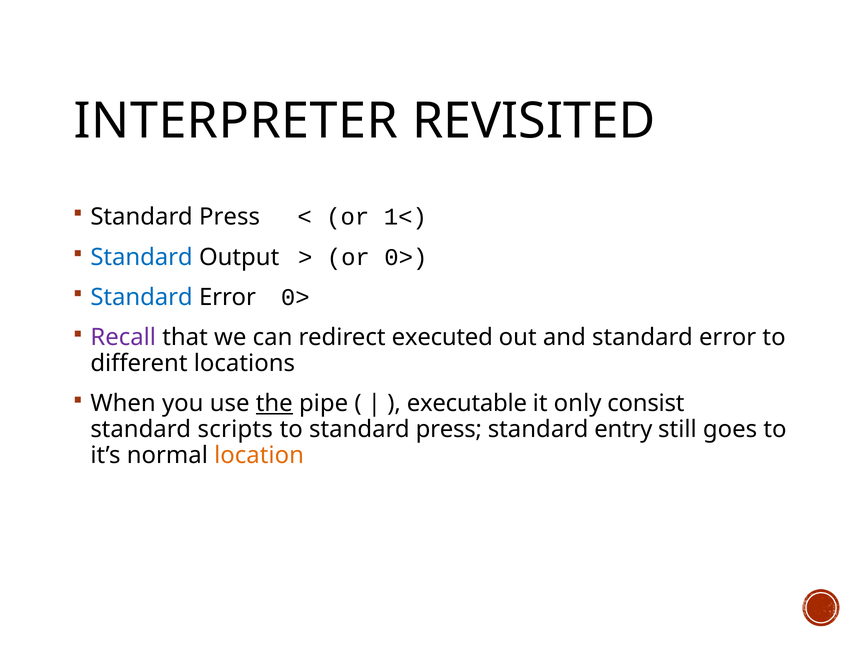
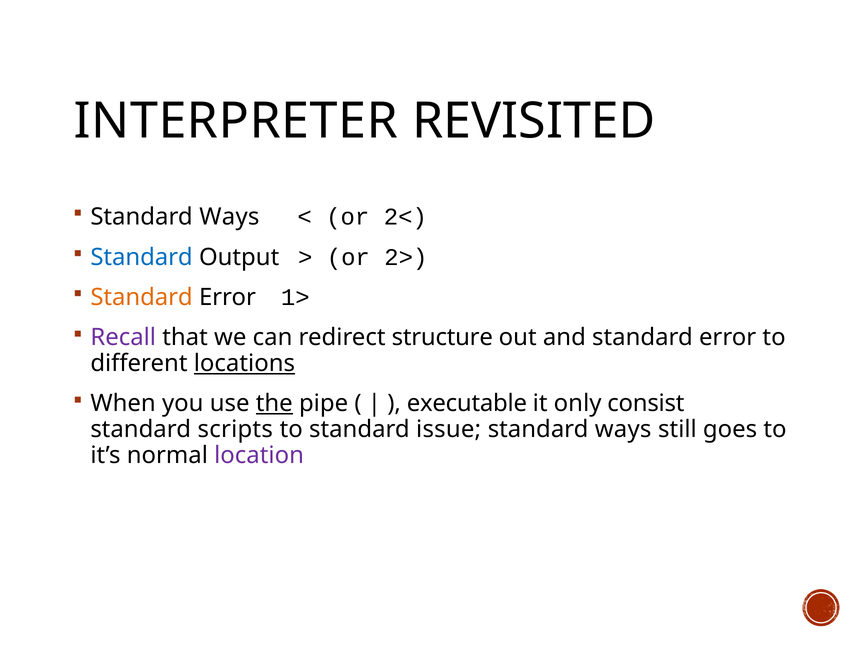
Press: Press -> Ways (229, 217)
1<: 1< -> 2< (405, 217)
or 0>: 0> -> 2> (406, 257)
Standard colour: blue -> orange (142, 297)
Error 0>: 0> -> 1> (295, 297)
executed: executed -> structure (442, 337)
locations underline: none -> present (244, 363)
to standard press: press -> issue (449, 429)
entry: entry -> ways (623, 429)
location colour: orange -> purple (259, 455)
